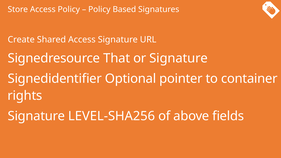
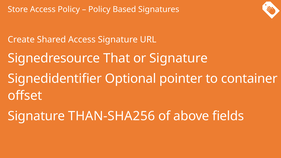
rights: rights -> offset (25, 96)
LEVEL-SHA256: LEVEL-SHA256 -> THAN-SHA256 (112, 116)
